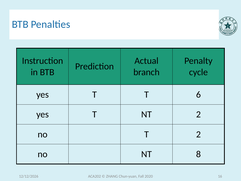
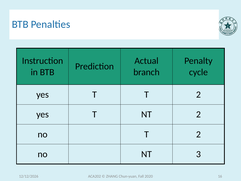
T T 6: 6 -> 2 (198, 95)
8: 8 -> 3 (198, 154)
